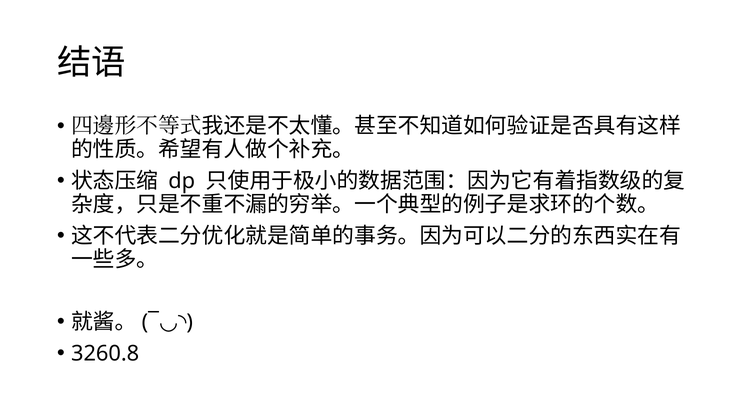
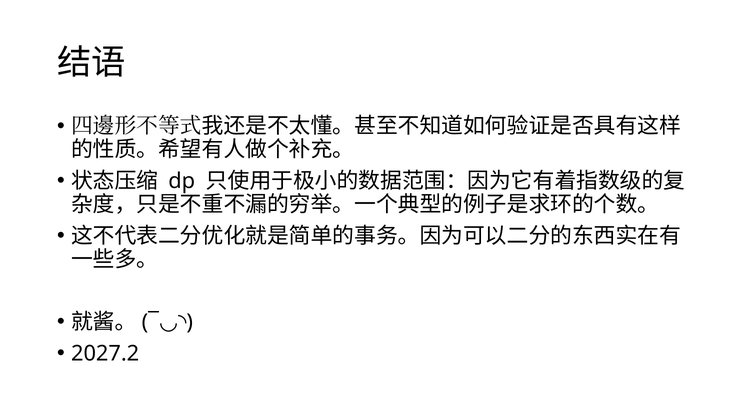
3260.8: 3260.8 -> 2027.2 (105, 354)
